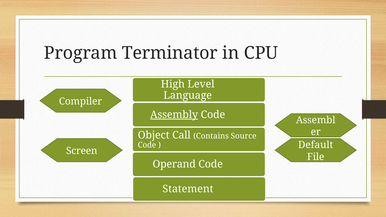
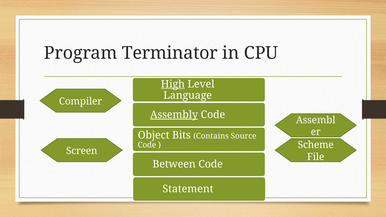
High underline: none -> present (173, 84)
Call: Call -> Bits (181, 135)
Default: Default -> Scheme (316, 145)
Operand: Operand -> Between (174, 164)
